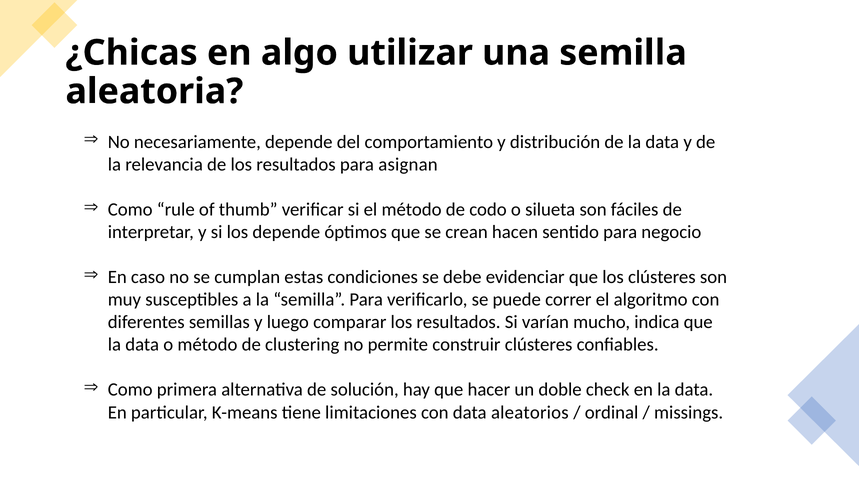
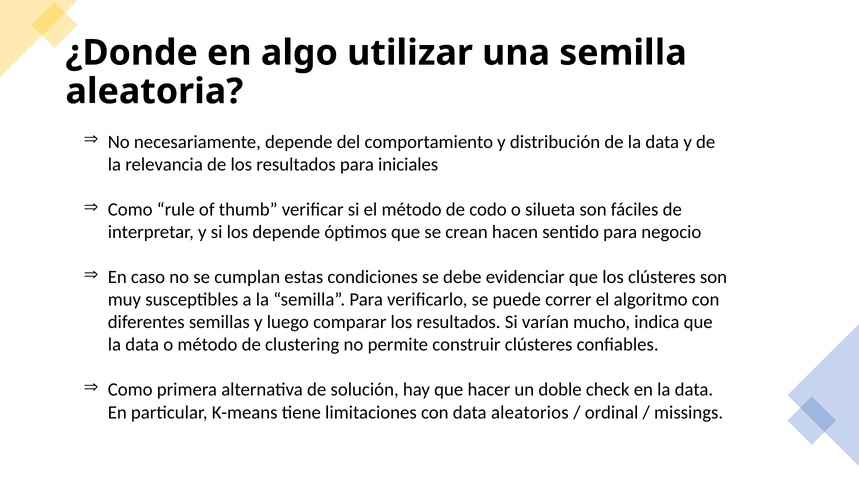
¿Chicas: ¿Chicas -> ¿Donde (132, 53)
asignan: asignan -> iniciales (408, 164)
